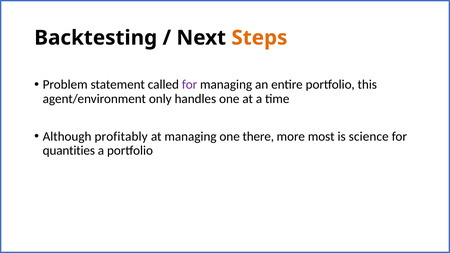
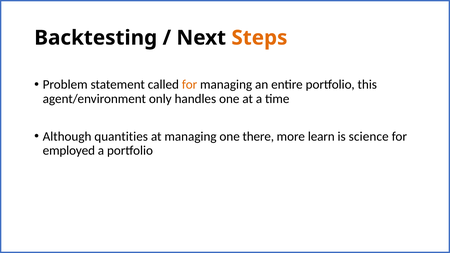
for colour: purple -> orange (190, 85)
profitably: profitably -> quantities (121, 136)
most: most -> learn (321, 136)
quantities: quantities -> employed (69, 151)
